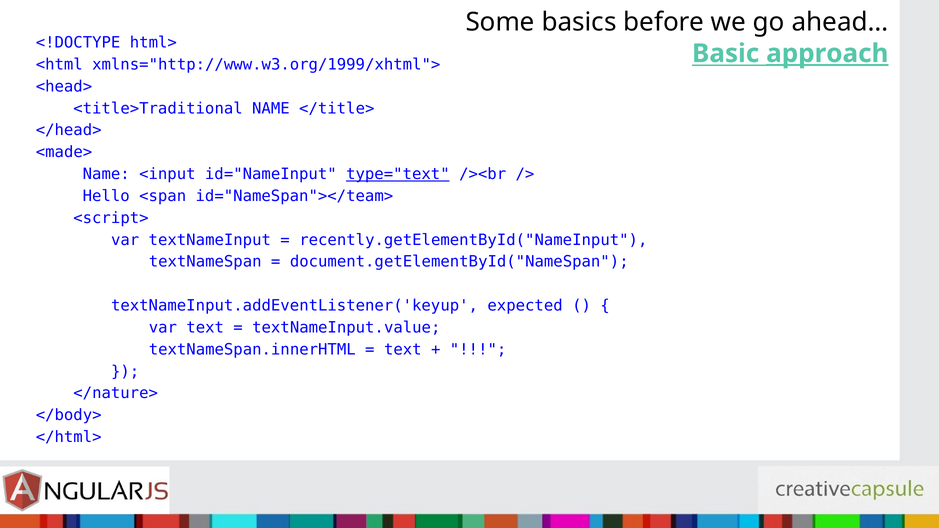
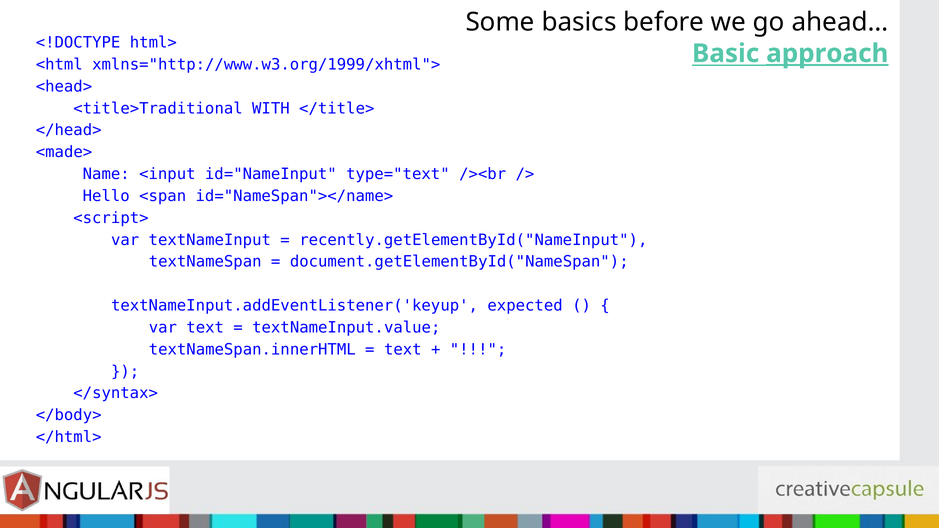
<title>Traditional NAME: NAME -> WITH (271, 108)
type="text underline: present -> none (398, 174)
id="NameSpan"></team>: id="NameSpan"></team> -> id="NameSpan"></name> (294, 196)
</nature>: </nature> -> </syntax> (116, 393)
